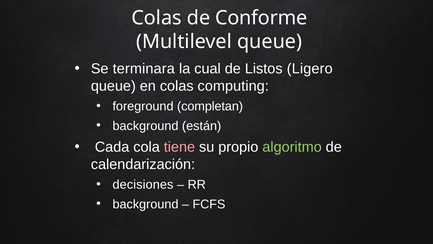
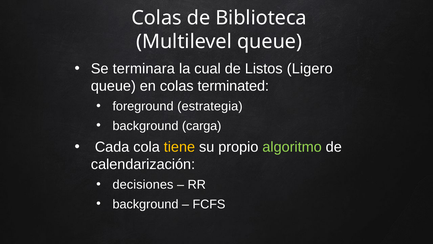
Conforme: Conforme -> Biblioteca (261, 18)
computing: computing -> terminated (233, 86)
completan: completan -> estrategia (210, 106)
están: están -> carga (202, 126)
tiene colour: pink -> yellow (179, 147)
